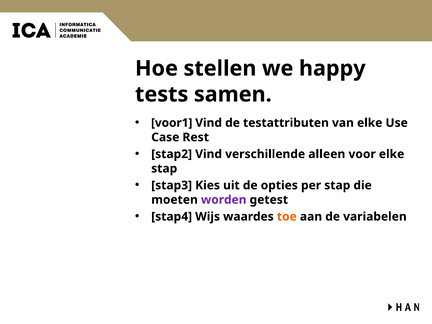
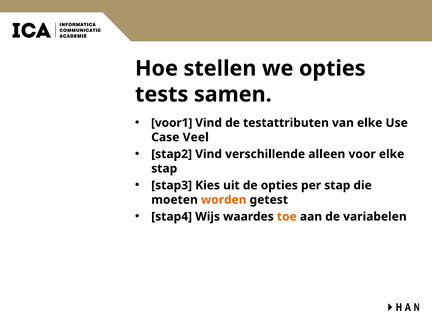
we happy: happy -> opties (332, 68)
Rest: Rest -> Veel (196, 137)
worden colour: purple -> orange (224, 200)
